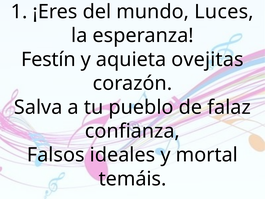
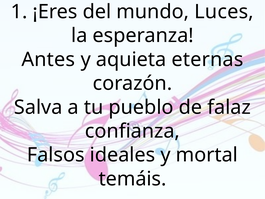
Festín: Festín -> Antes (48, 59)
ovejitas: ovejitas -> eternas (207, 59)
